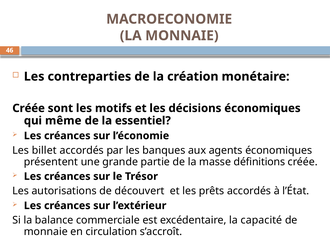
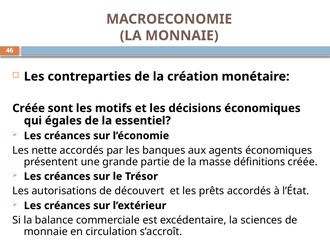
même: même -> égales (63, 120)
billet: billet -> nette (44, 150)
capacité: capacité -> sciences (261, 220)
